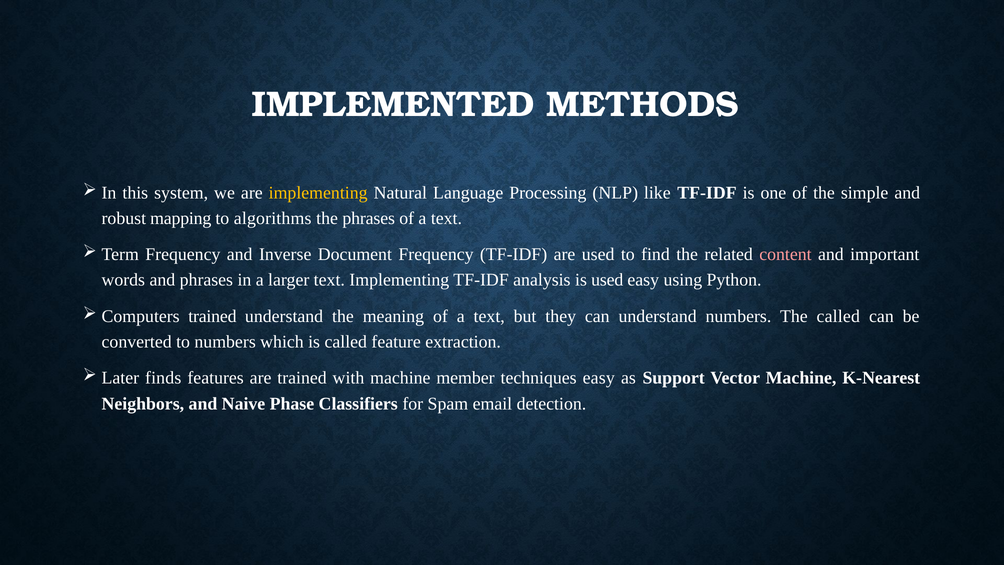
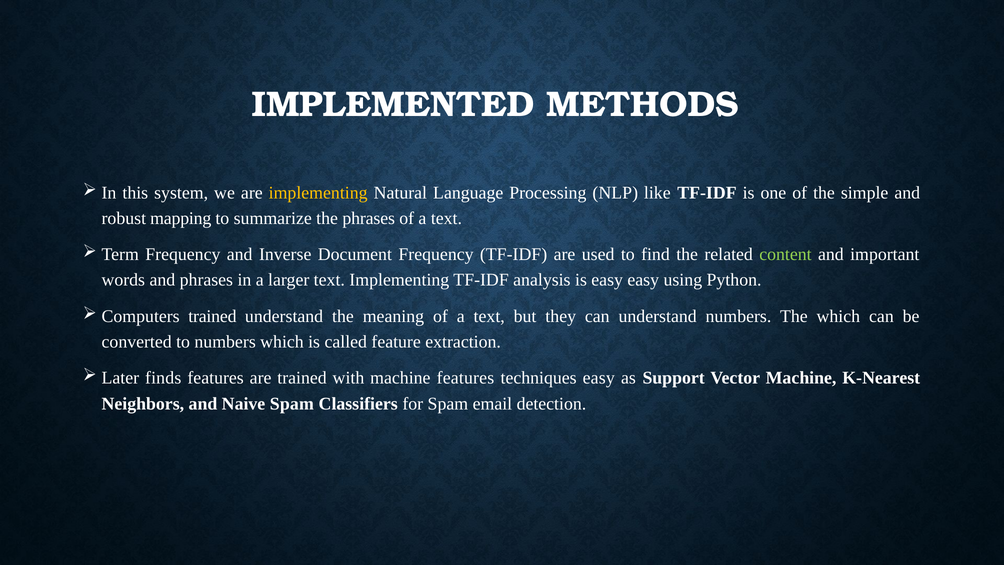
algorithms: algorithms -> summarize (273, 218)
content colour: pink -> light green (785, 254)
is used: used -> easy (607, 280)
The called: called -> which (838, 316)
machine member: member -> features (465, 378)
Naive Phase: Phase -> Spam (292, 403)
